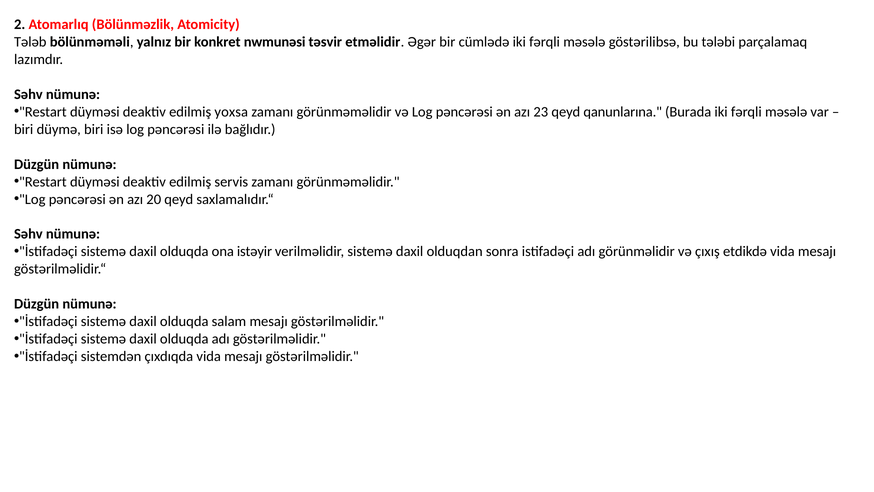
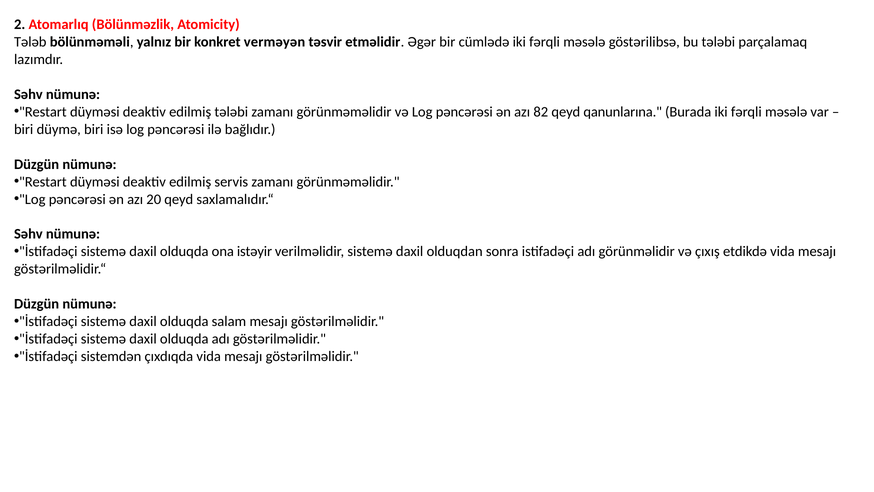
nwmunəsi: nwmunəsi -> verməyən (275, 42)
edilmiş yoxsa: yoxsa -> tələbi (231, 112)
23: 23 -> 82 (541, 112)
